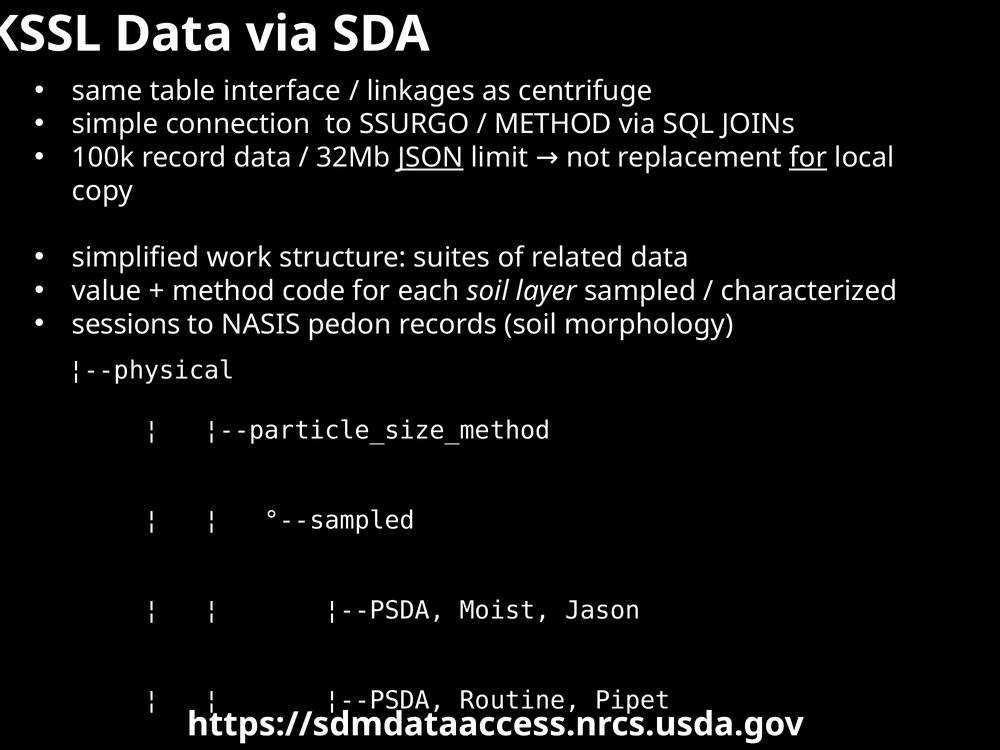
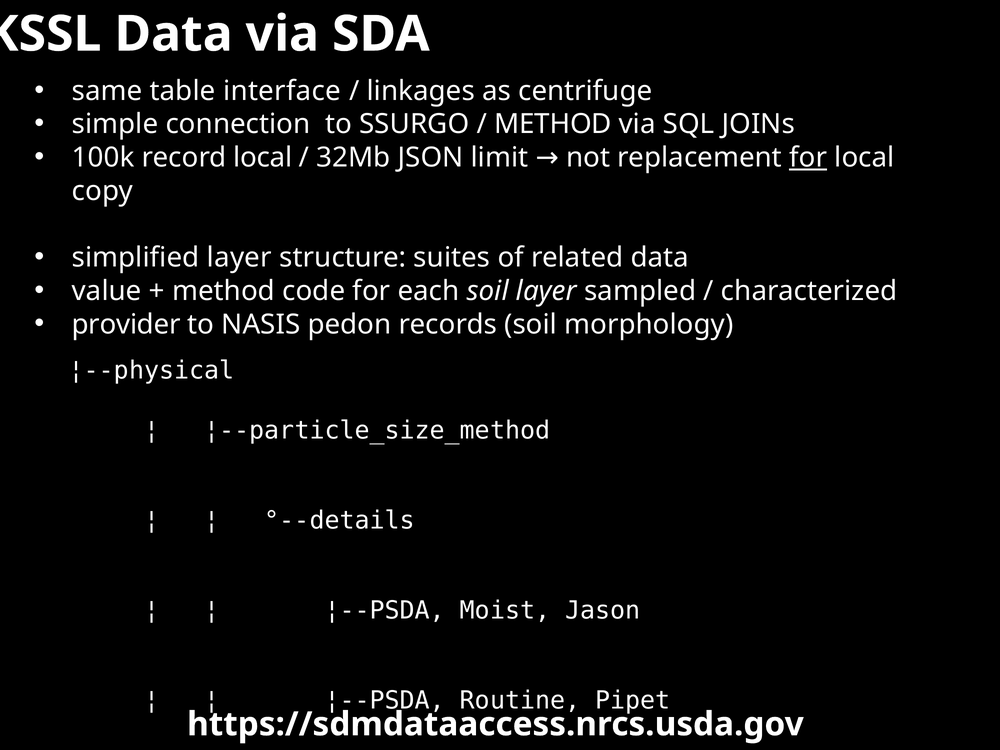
record data: data -> local (263, 158)
JSON underline: present -> none (431, 158)
simplified work: work -> layer (239, 258)
sessions: sessions -> provider (126, 324)
°--sampled: °--sampled -> °--details (340, 521)
